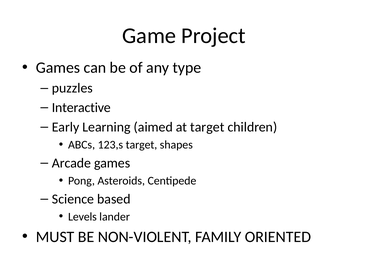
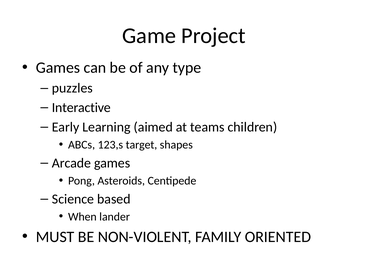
at target: target -> teams (207, 127)
Levels: Levels -> When (82, 217)
